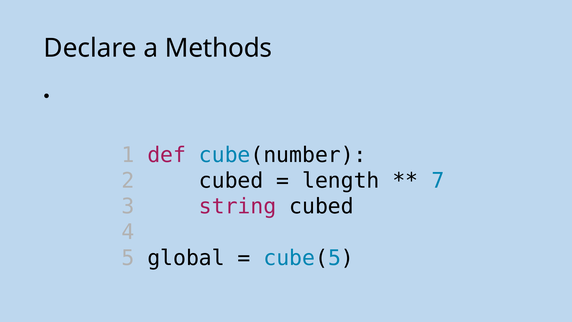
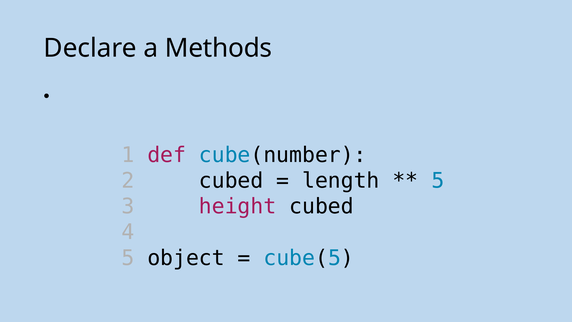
7: 7 -> 5 (438, 181)
string: string -> height (238, 206)
global: global -> object (186, 258)
